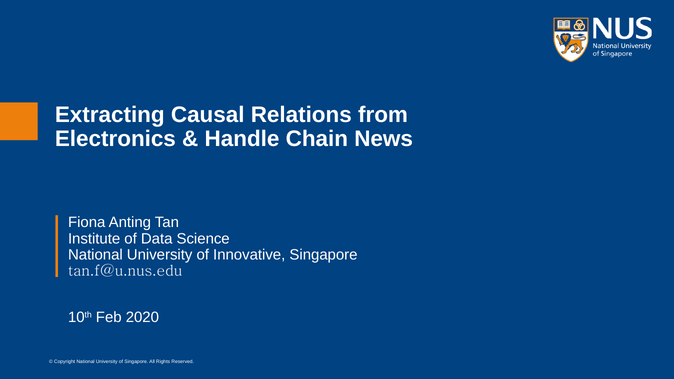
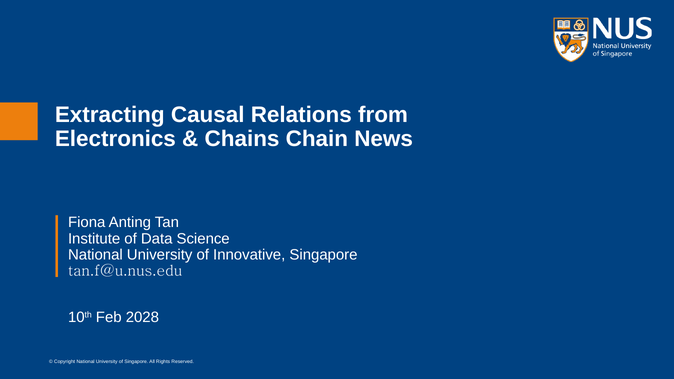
Handle: Handle -> Chains (242, 139)
2020: 2020 -> 2028 (142, 317)
